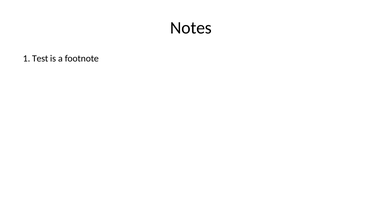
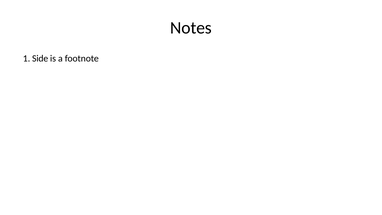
Test: Test -> Side (40, 58)
